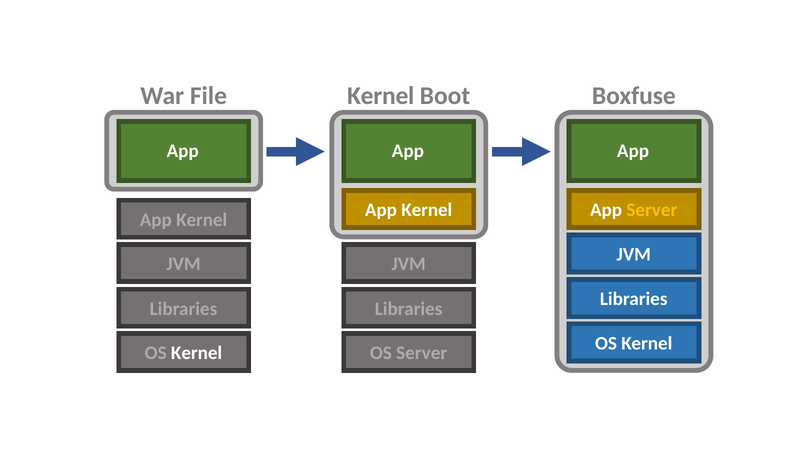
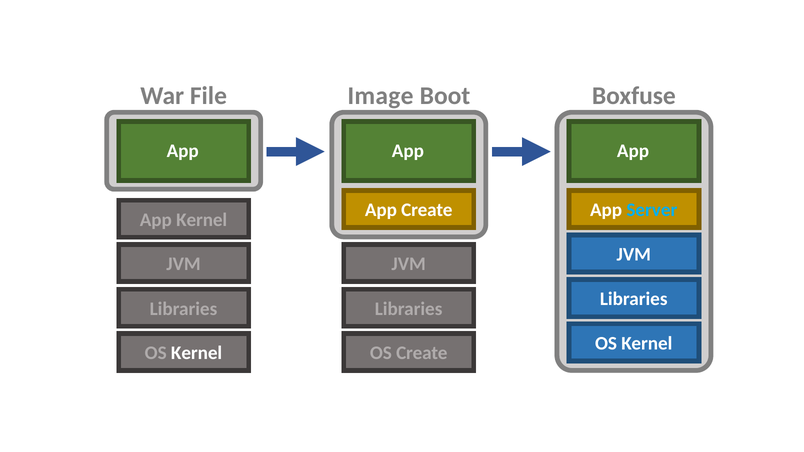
Kernel: Kernel -> Image (380, 96)
Kernel: Kernel -> Create (427, 210)
Server colour: yellow -> light blue (652, 210)
OS Server: Server -> Create (422, 353)
